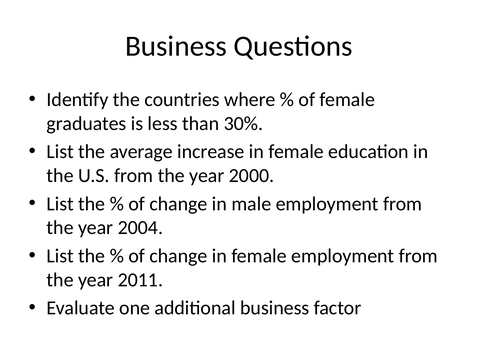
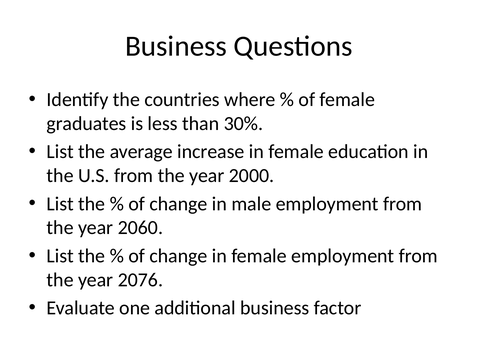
2004: 2004 -> 2060 (140, 227)
2011: 2011 -> 2076 (140, 279)
